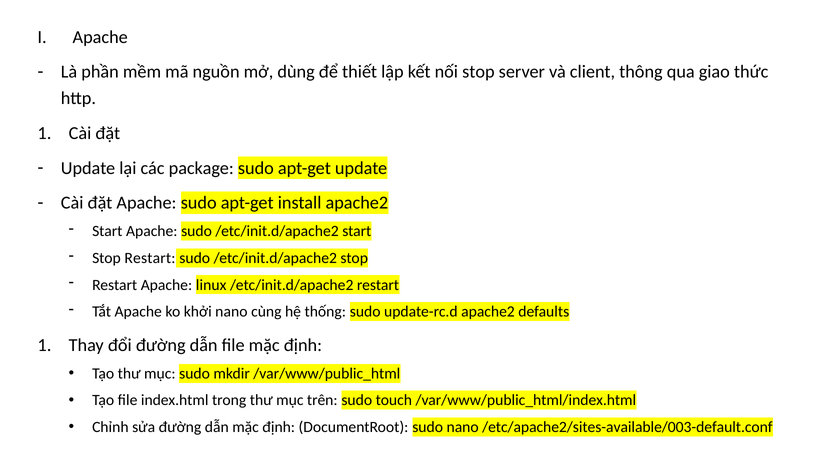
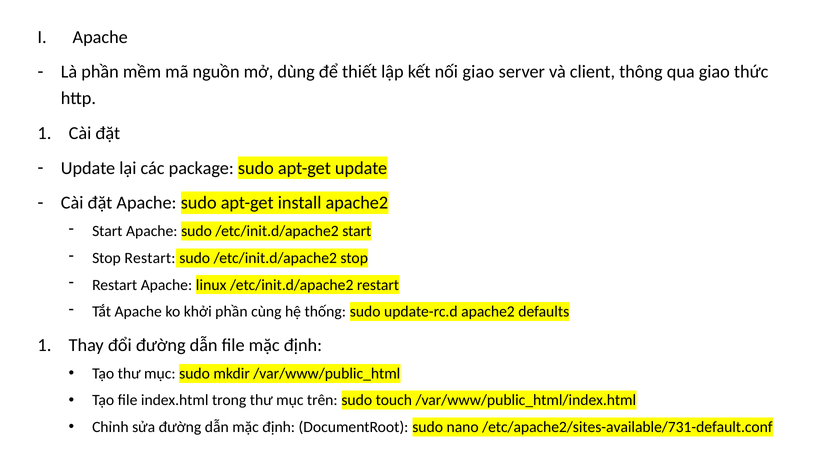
nối stop: stop -> giao (478, 72)
khởi nano: nano -> phần (231, 312)
/etc/apache2/sites-available/003-default.conf: /etc/apache2/sites-available/003-default.conf -> /etc/apache2/sites-available/731-default.conf (627, 427)
